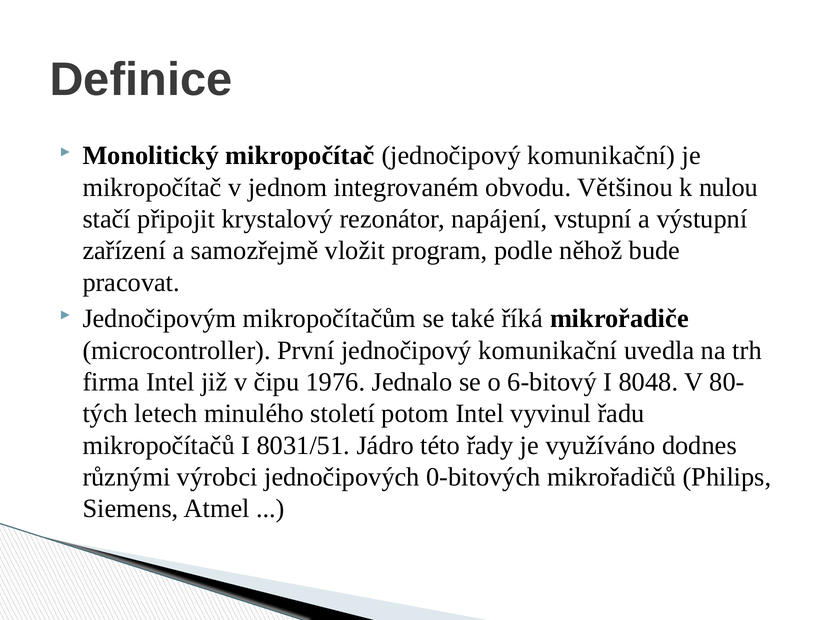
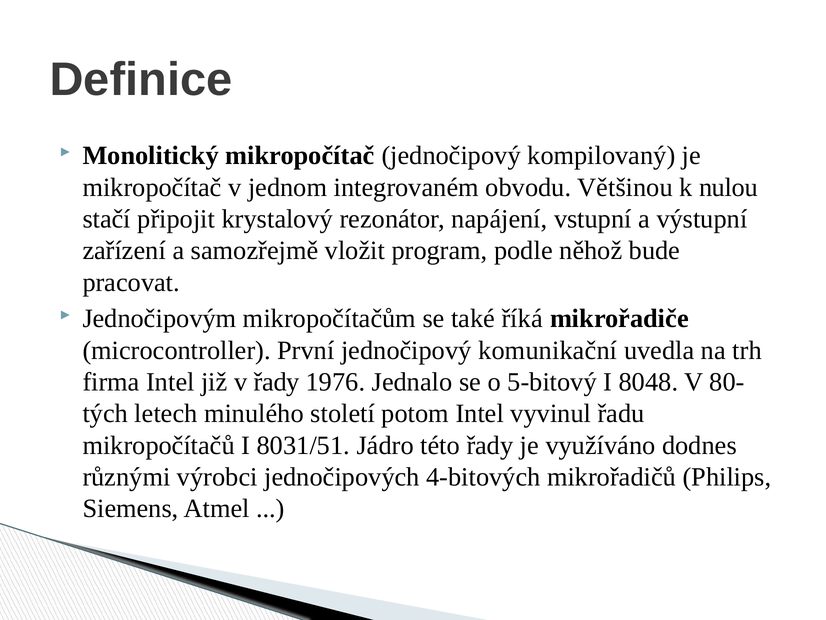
mikropočítač jednočipový komunikační: komunikační -> kompilovaný (601, 156)
v čipu: čipu -> řady (277, 382)
6-bitový: 6-bitový -> 5-bitový (552, 382)
0-bitových: 0-bitových -> 4-bitových (483, 477)
